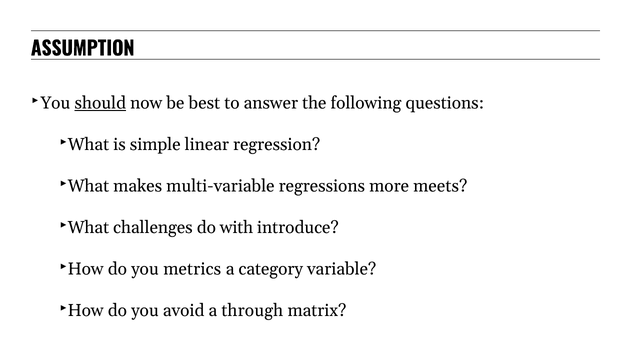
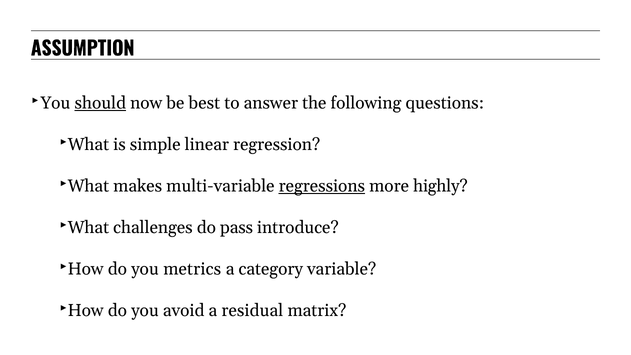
regressions underline: none -> present (322, 186)
meets: meets -> highly (440, 186)
with: with -> pass (237, 227)
through: through -> residual (252, 310)
